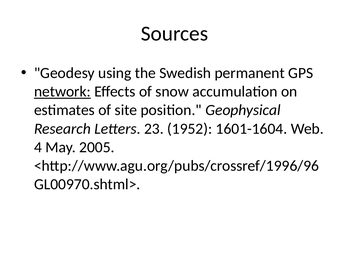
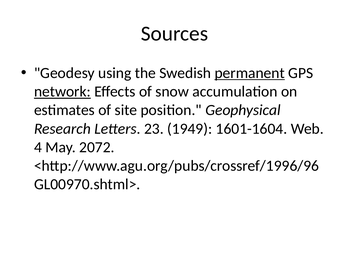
permanent underline: none -> present (250, 73)
1952: 1952 -> 1949 (190, 129)
2005: 2005 -> 2072 (97, 148)
